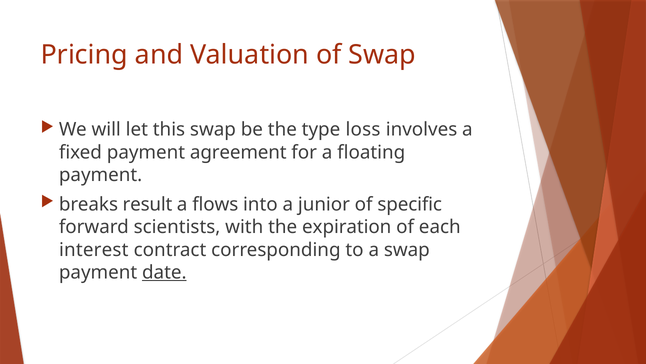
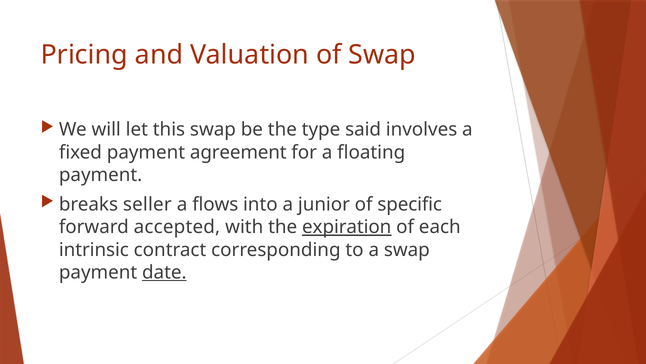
loss: loss -> said (363, 130)
result: result -> seller (147, 204)
scientists: scientists -> accepted (177, 227)
expiration underline: none -> present (347, 227)
interest: interest -> intrinsic (94, 249)
